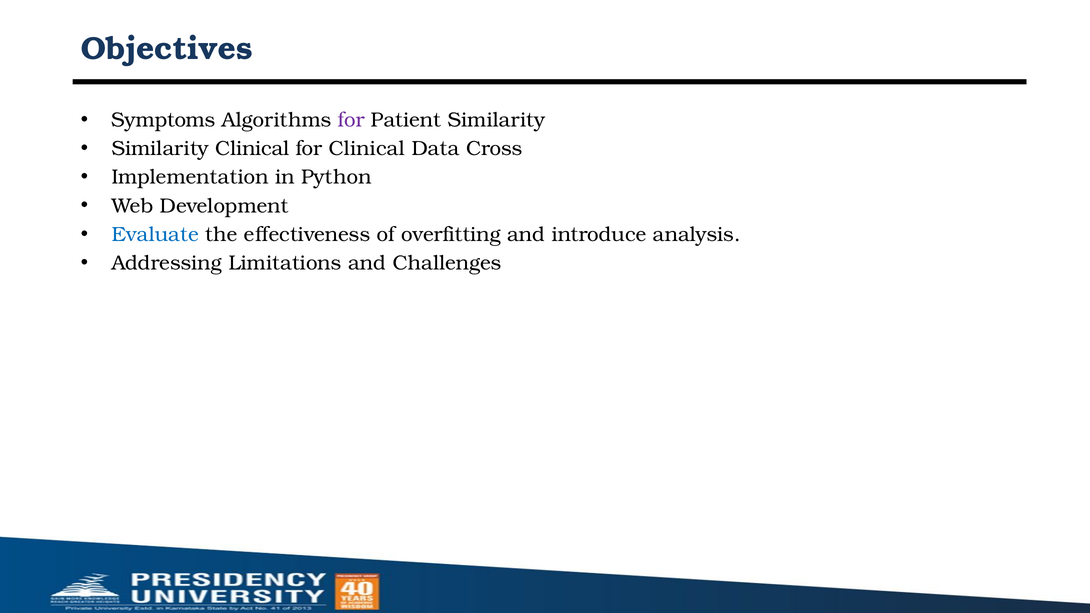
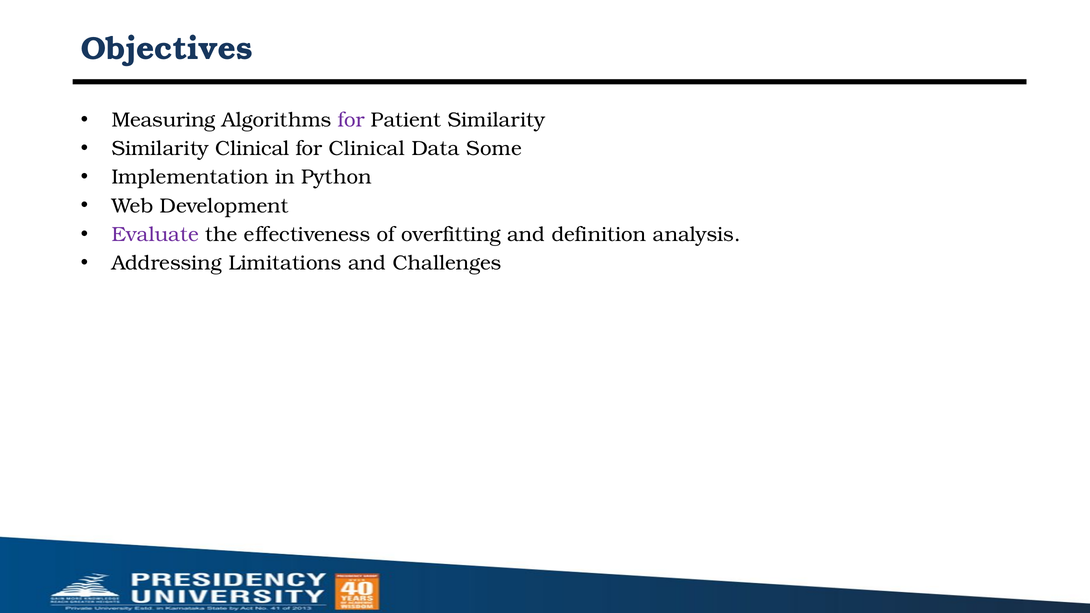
Symptoms: Symptoms -> Measuring (164, 120)
Cross: Cross -> Some (494, 149)
Evaluate colour: blue -> purple (155, 234)
introduce: introduce -> definition (599, 234)
